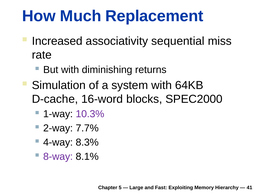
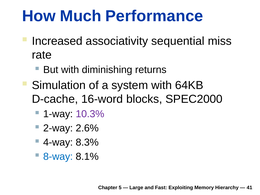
Replacement: Replacement -> Performance (154, 16)
7.7%: 7.7% -> 2.6% (87, 128)
8-way colour: purple -> blue (58, 157)
